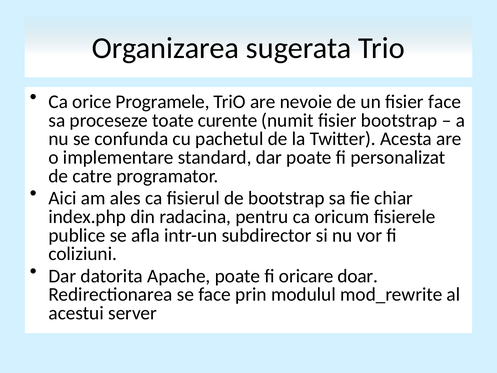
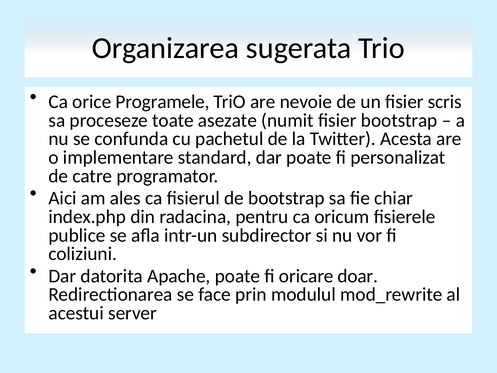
fisier face: face -> scris (445, 102)
curente: curente -> asezate (227, 120)
